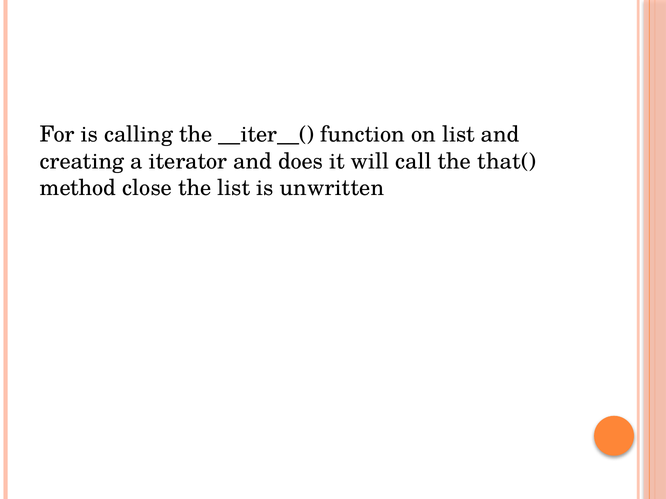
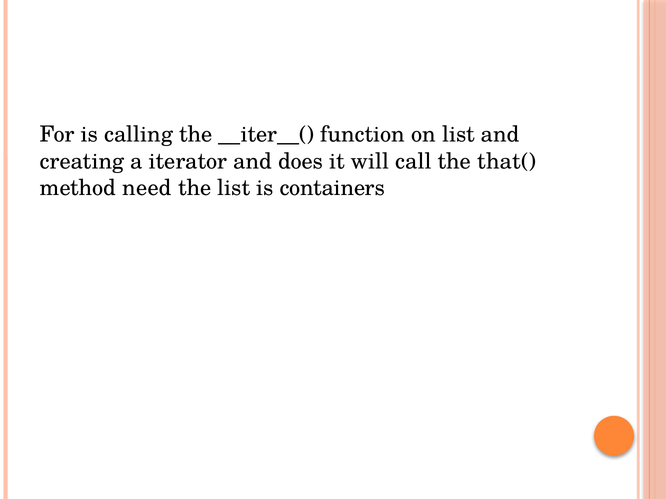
close: close -> need (147, 188)
unwritten: unwritten -> containers (332, 188)
